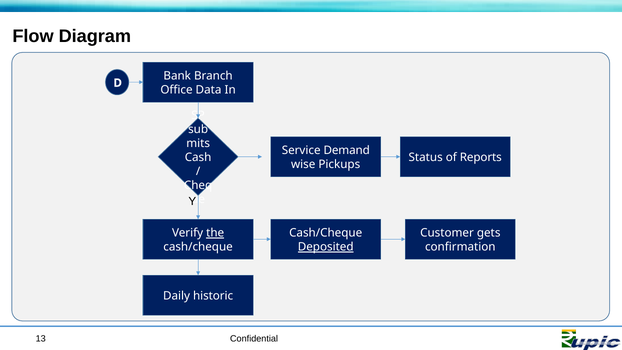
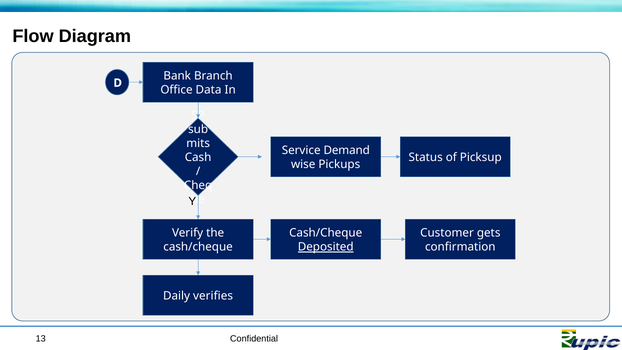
Reports: Reports -> Picksup (481, 157)
the underline: present -> none (215, 233)
historic: historic -> verifies (213, 296)
